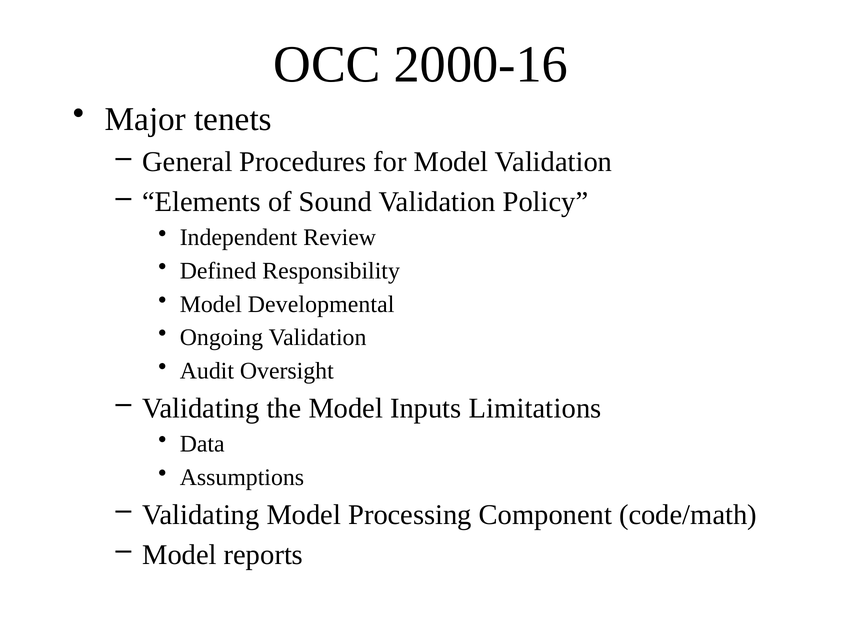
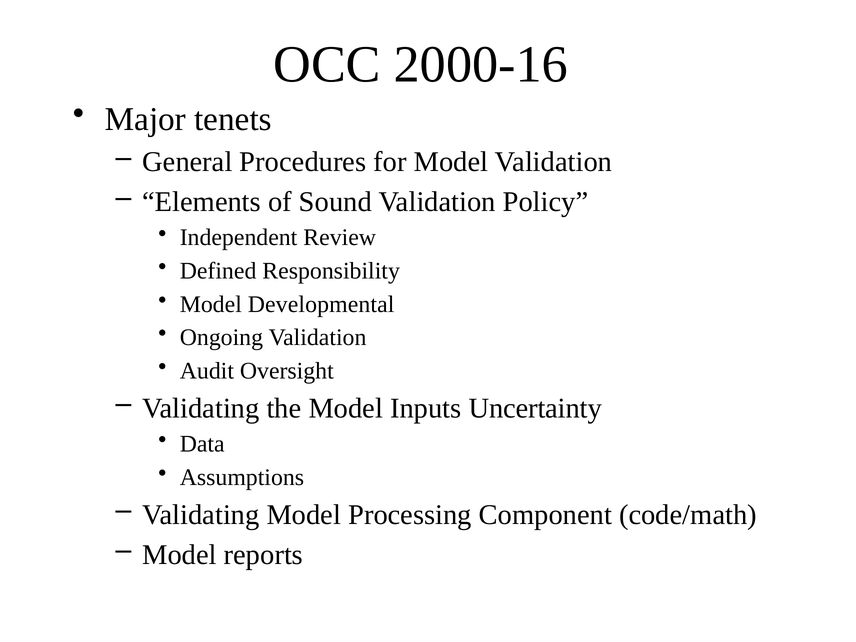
Limitations: Limitations -> Uncertainty (535, 408)
